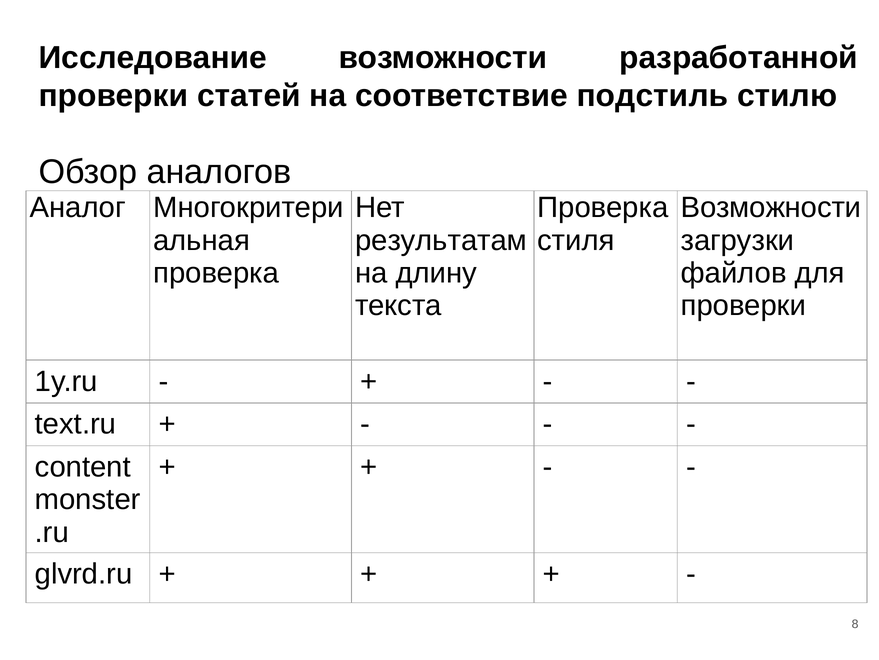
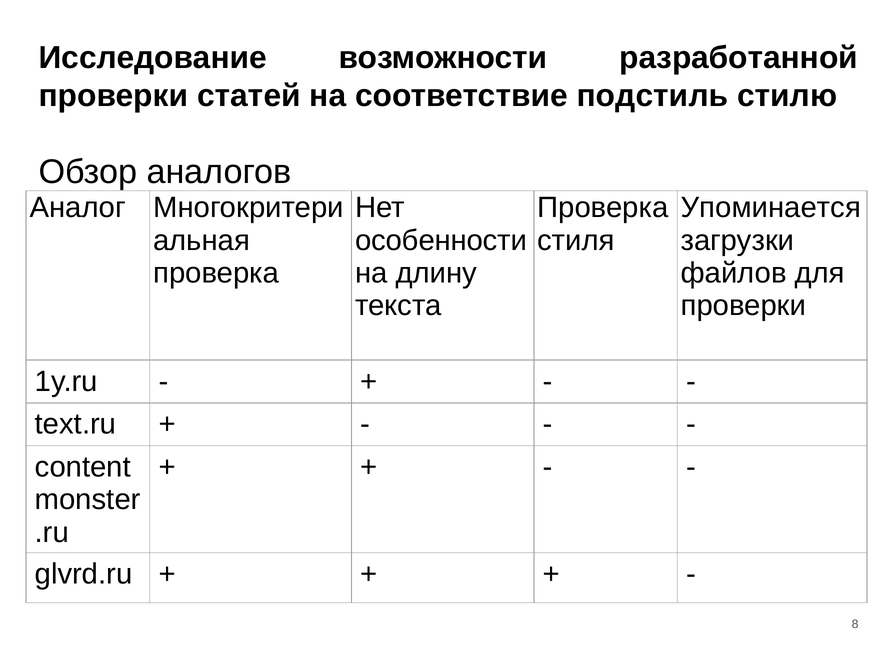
Возможности: Возможности -> Упоминается (771, 207)
результатам: результатам -> особенности (441, 240)
